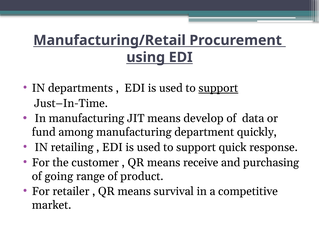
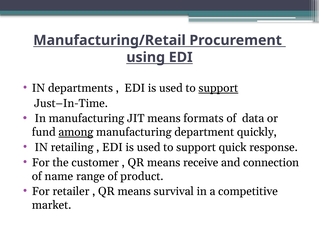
develop: develop -> formats (203, 119)
among underline: none -> present (76, 132)
purchasing: purchasing -> connection (271, 163)
going: going -> name (59, 176)
